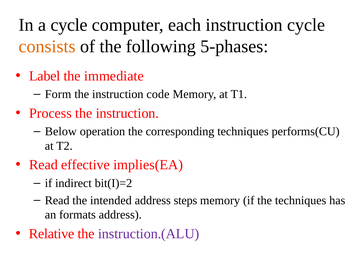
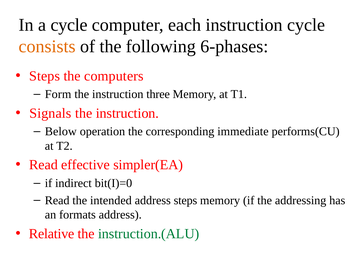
5-phases: 5-phases -> 6-phases (234, 47)
Label: Label -> Steps (45, 76)
immediate: immediate -> computers (114, 76)
code: code -> three (158, 94)
Process: Process -> Signals (50, 113)
corresponding techniques: techniques -> immediate (243, 131)
implies(EA: implies(EA -> simpler(EA (148, 165)
bit(I)=2: bit(I)=2 -> bit(I)=0 (113, 183)
the techniques: techniques -> addressing (301, 200)
instruction.(ALU colour: purple -> green (149, 234)
